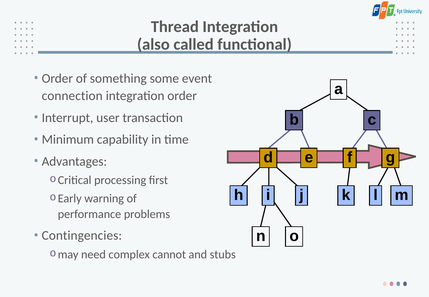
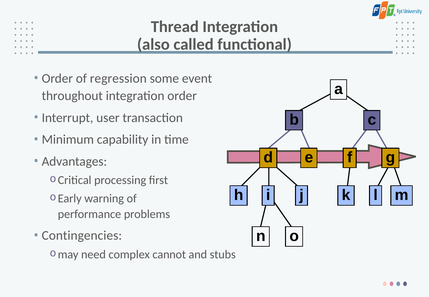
something: something -> regression (118, 78)
connection: connection -> throughout (72, 96)
